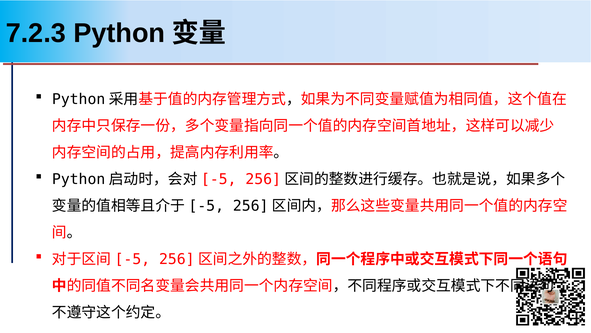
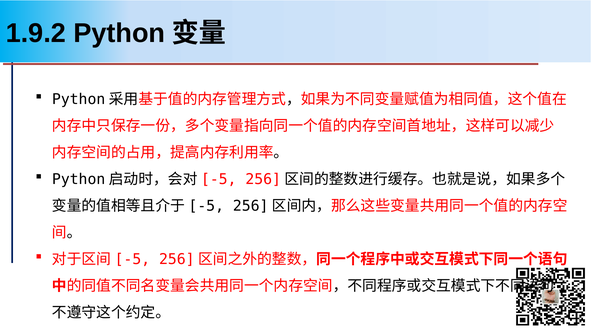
7.2.3: 7.2.3 -> 1.9.2 (36, 33)
